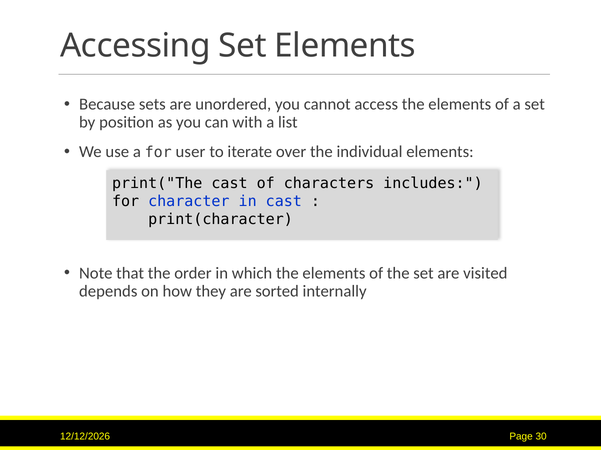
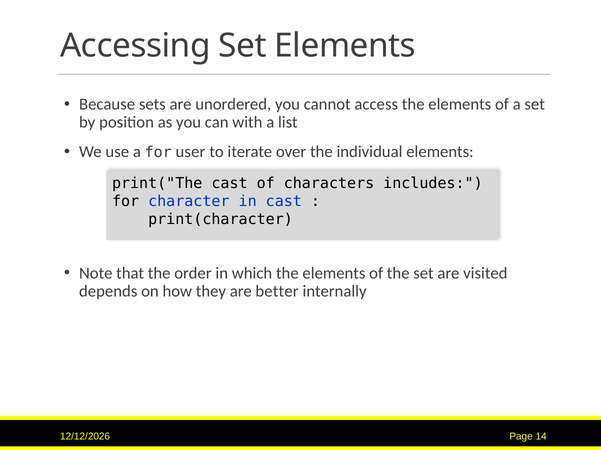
sorted: sorted -> better (277, 292)
30: 30 -> 14 (541, 437)
